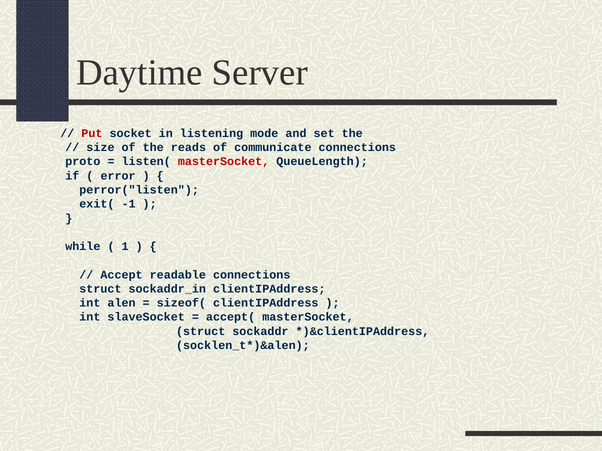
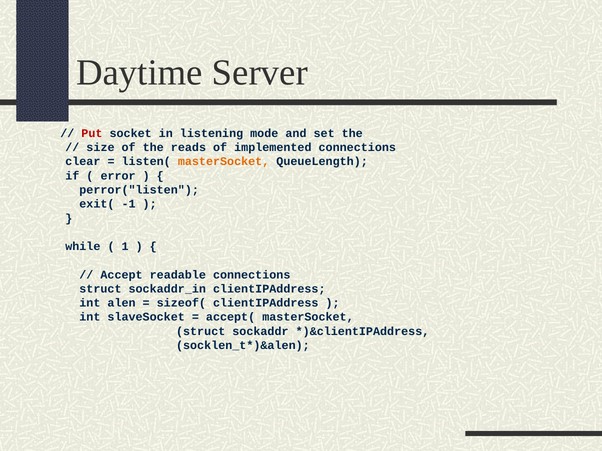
communicate: communicate -> implemented (273, 148)
proto: proto -> clear (83, 162)
masterSocket colour: red -> orange (224, 162)
